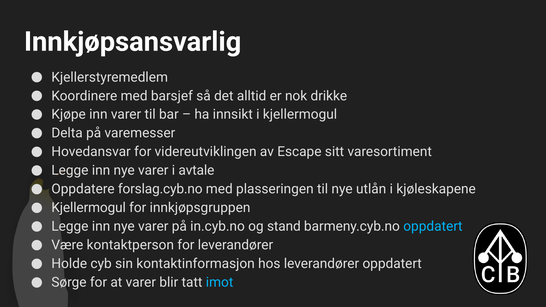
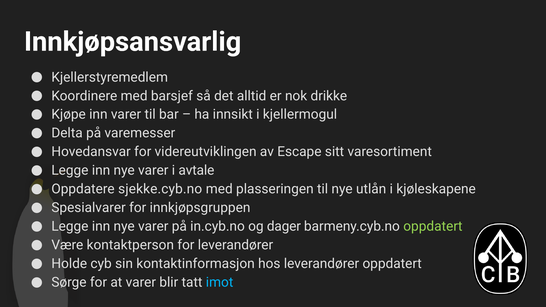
forslag.cyb.no: forslag.cyb.no -> sjekke.cyb.no (160, 189)
Kjellermogul: Kjellermogul -> Spesialvarer (89, 208)
stand: stand -> dager (284, 226)
oppdatert colour: light blue -> light green (433, 226)
